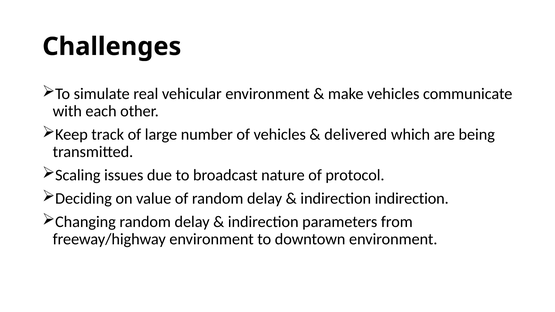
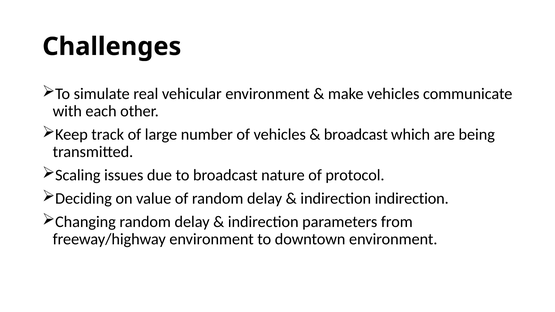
delivered: delivered -> broadcast (356, 135)
